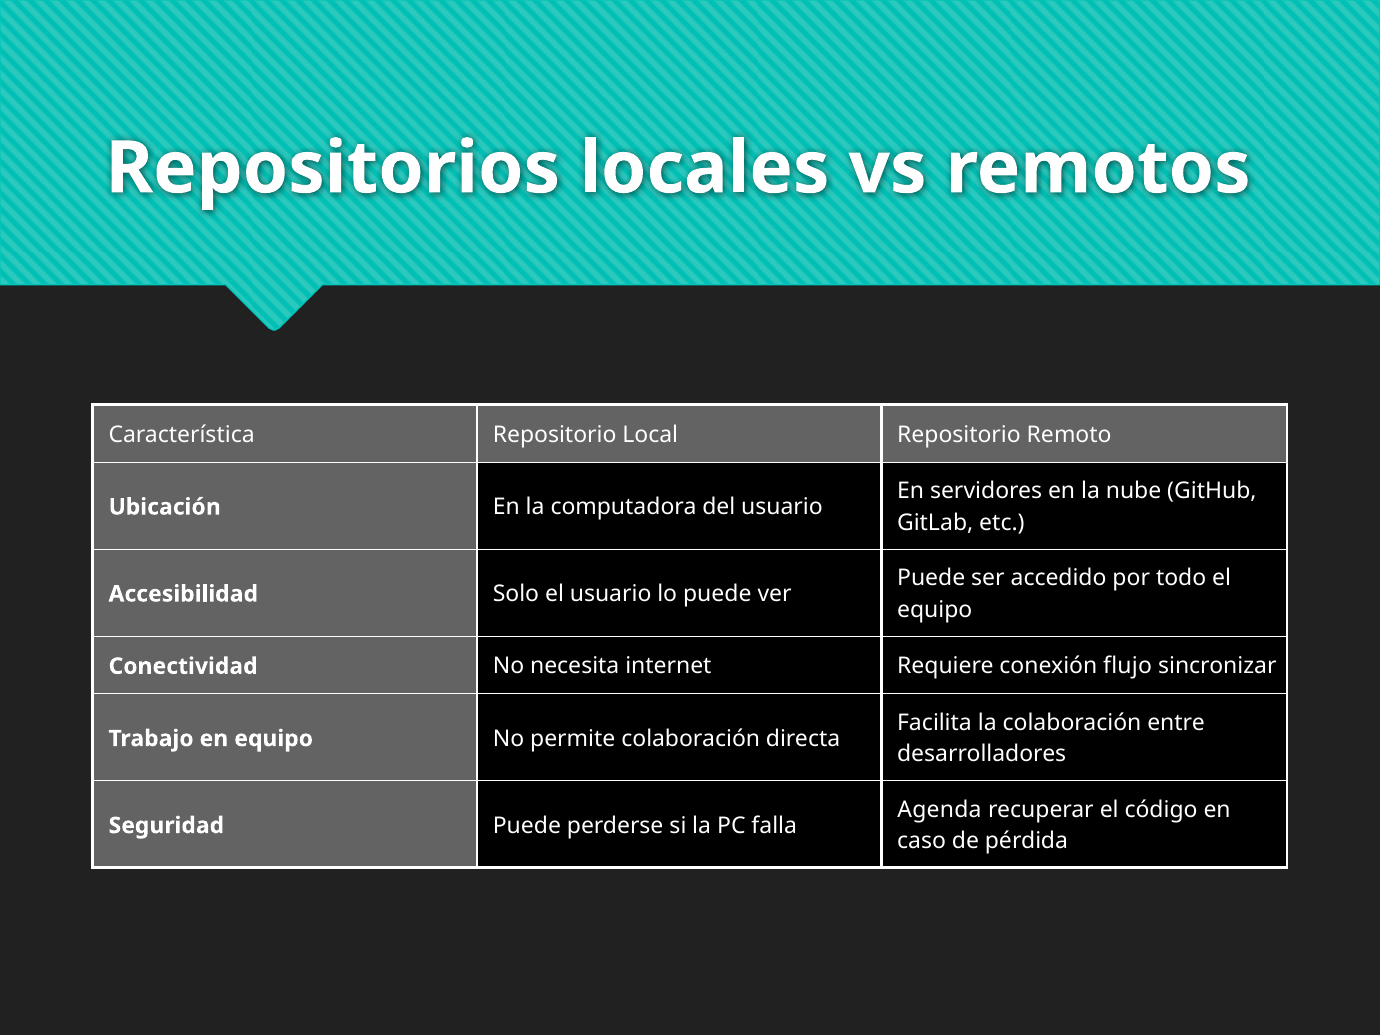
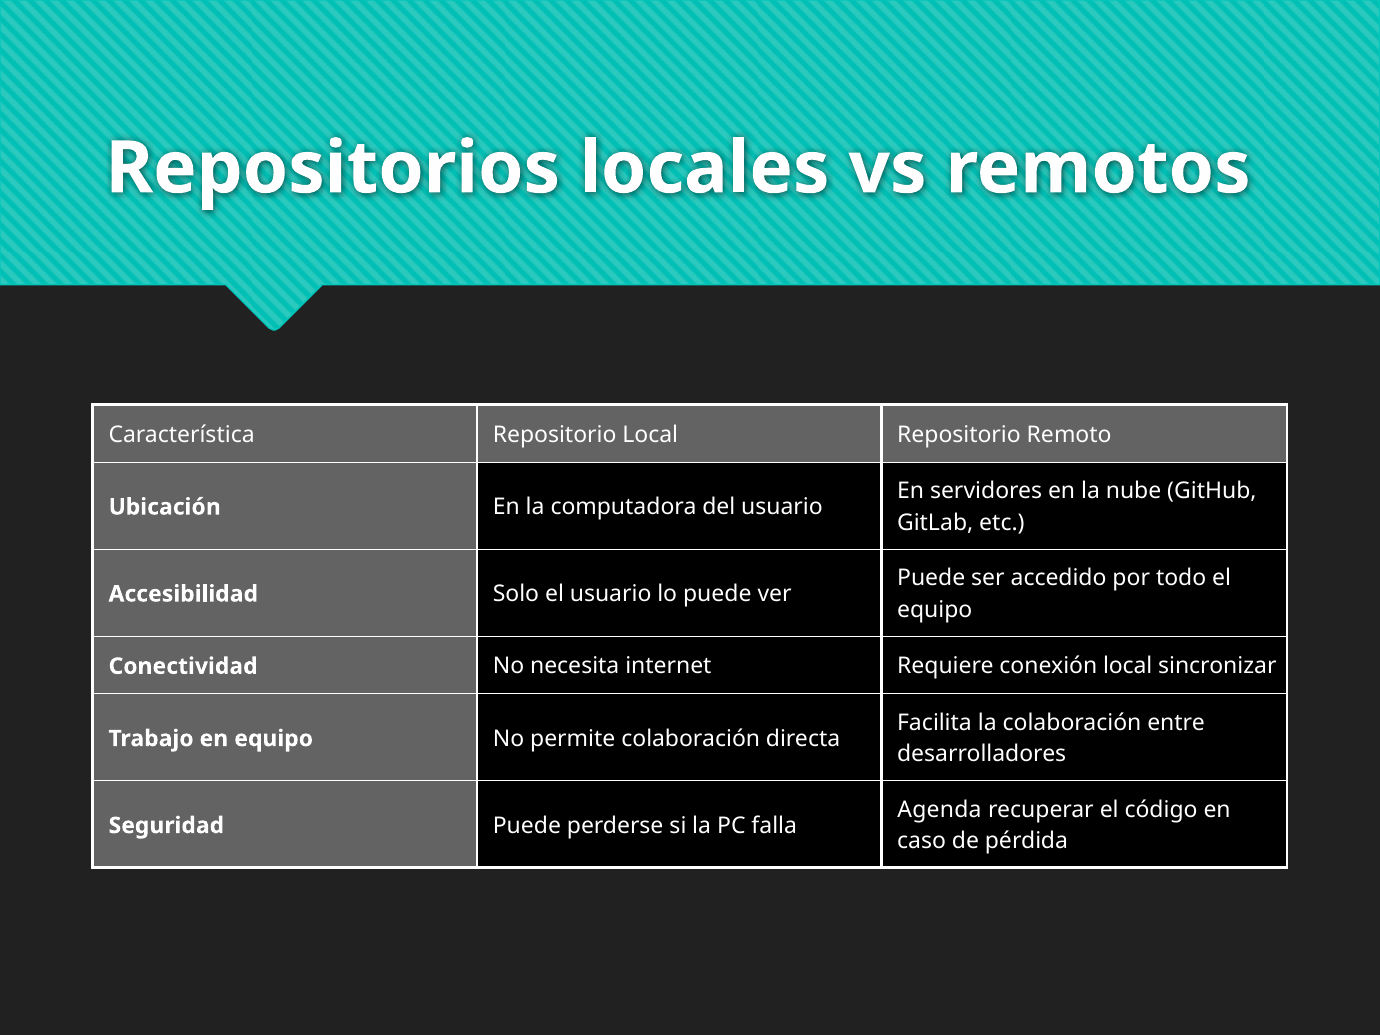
conexión flujo: flujo -> local (1128, 666)
